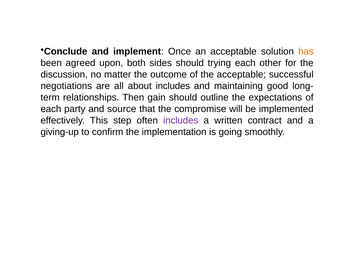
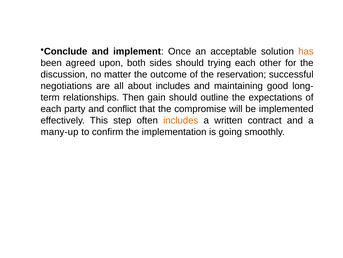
the acceptable: acceptable -> reservation (241, 74)
source: source -> conflict (122, 109)
includes colour: purple -> orange (181, 120)
giving-up: giving-up -> many-up (60, 131)
